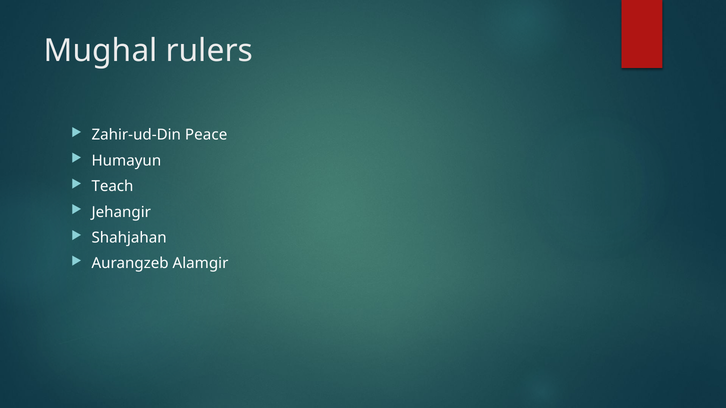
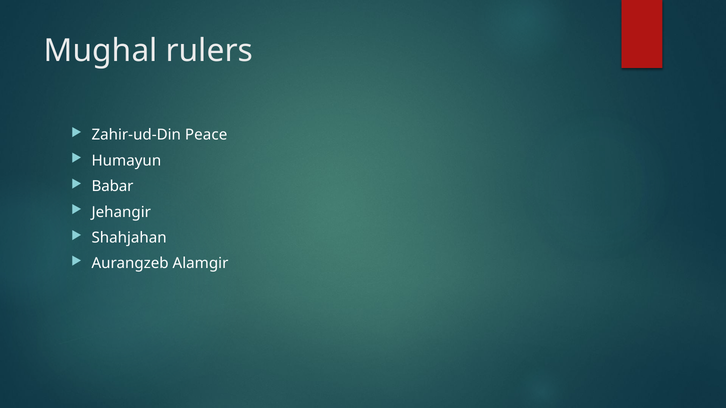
Teach: Teach -> Babar (113, 187)
